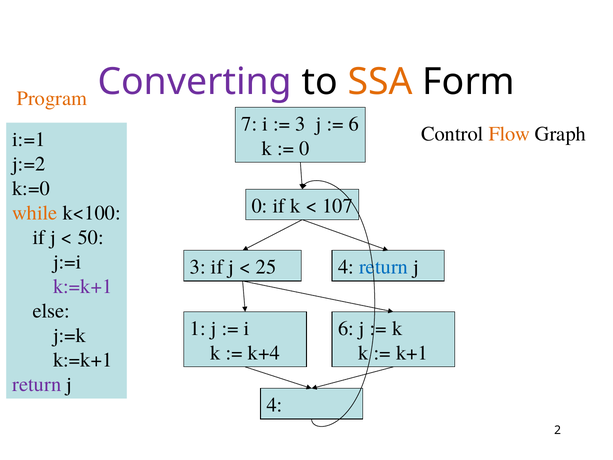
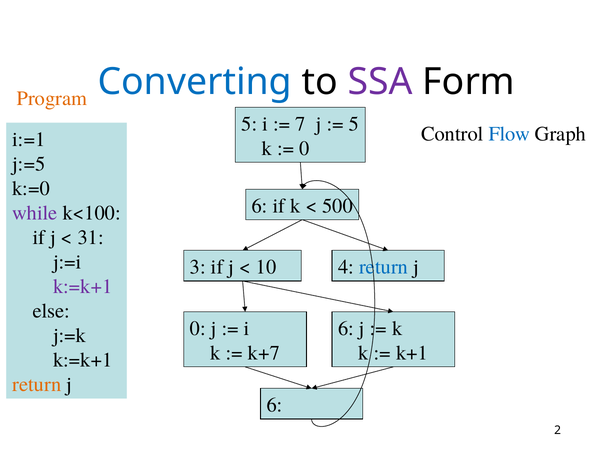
Converting colour: purple -> blue (195, 82)
SSA colour: orange -> purple (380, 82)
7: 7 -> 5 (249, 124)
3: 3 -> 7 (301, 124)
6: 6 -> 5 (354, 124)
Flow colour: orange -> blue (509, 134)
j:=2: j:=2 -> j:=5 (29, 164)
0: 0 -> 6 (260, 206)
107: 107 -> 500 (337, 206)
while colour: orange -> purple (35, 213)
50: 50 -> 31 (91, 237)
25: 25 -> 10 (266, 267)
1: 1 -> 0 (198, 328)
k+4: k+4 -> k+7 (264, 353)
return colour: purple -> orange (37, 384)
4: 4 -> 6 (275, 405)
